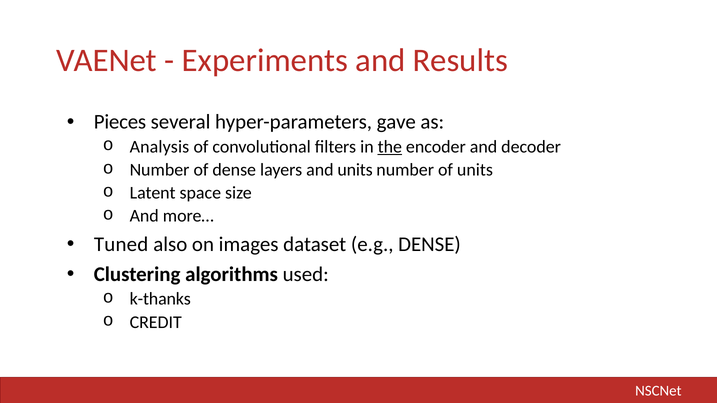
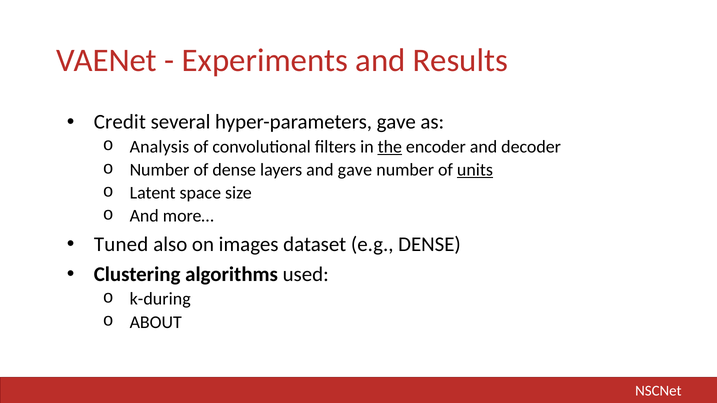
Pieces: Pieces -> Credit (120, 122)
and units: units -> gave (355, 170)
units underline: none -> present (475, 170)
k-thanks: k-thanks -> k-during (160, 299)
CREDIT: CREDIT -> ABOUT (156, 322)
